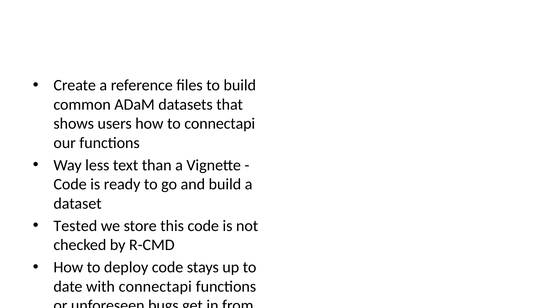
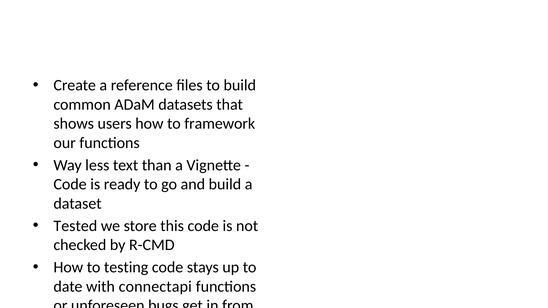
to connectapi: connectapi -> framework (220, 124)
deploy: deploy -> testing (126, 268)
